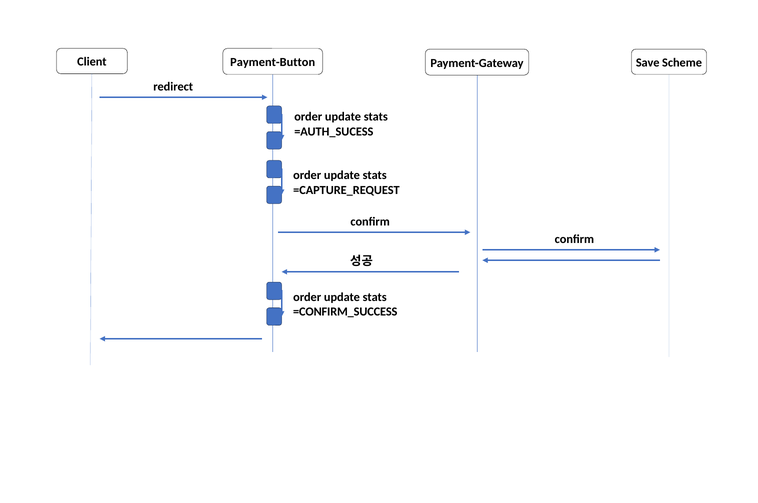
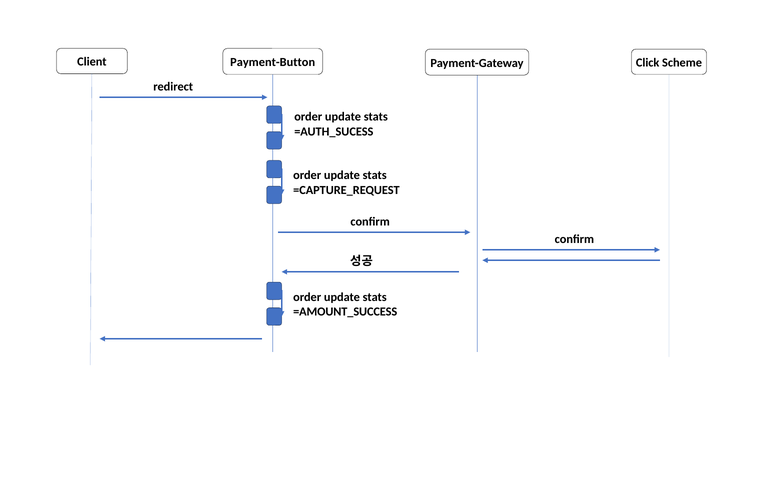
Save: Save -> Click (648, 63)
=CONFIRM_SUCCESS: =CONFIRM_SUCCESS -> =AMOUNT_SUCCESS (345, 312)
